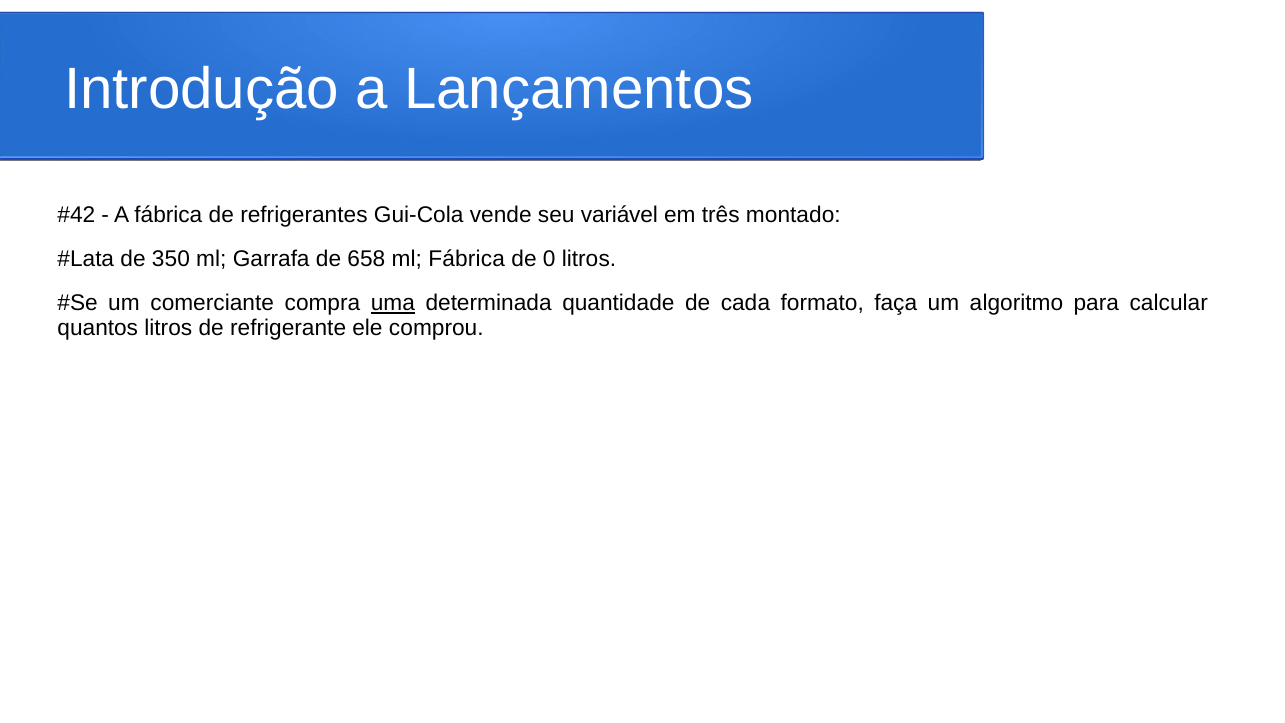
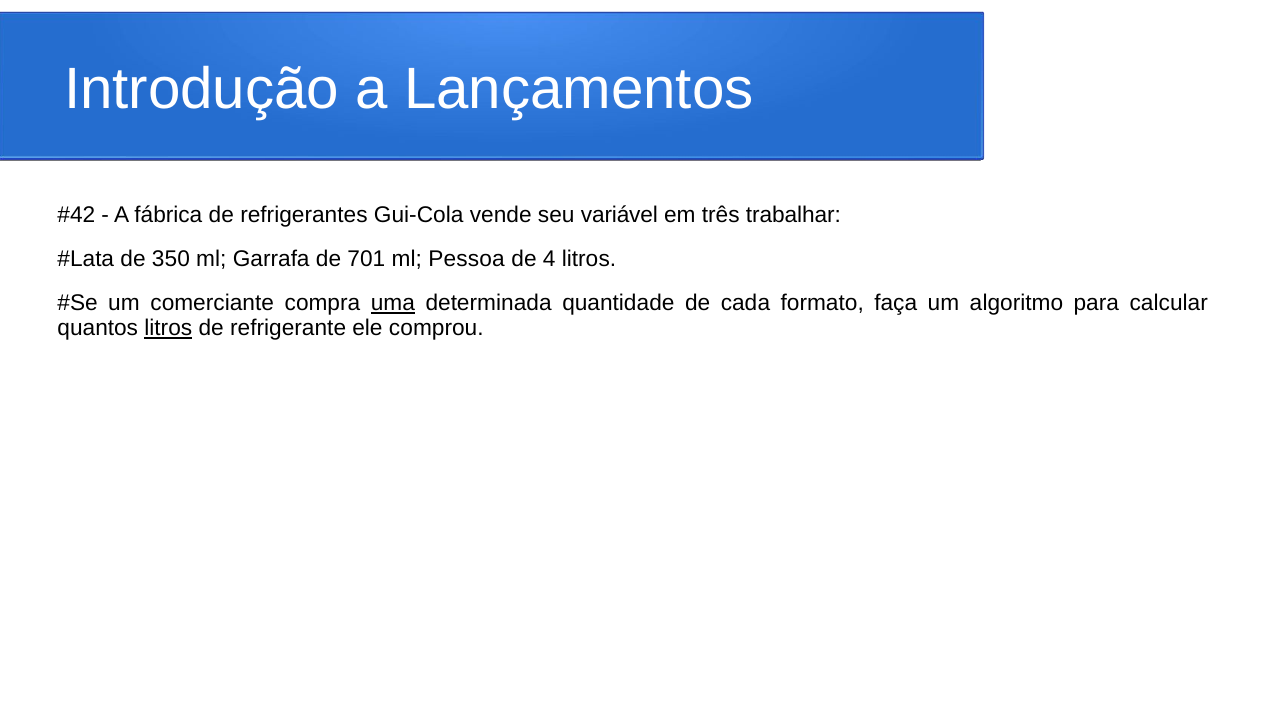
montado: montado -> trabalhar (793, 215)
658: 658 -> 701 (366, 259)
ml Fábrica: Fábrica -> Pessoa (467, 259)
0: 0 -> 4 (549, 259)
litros underline: none -> present (168, 328)
